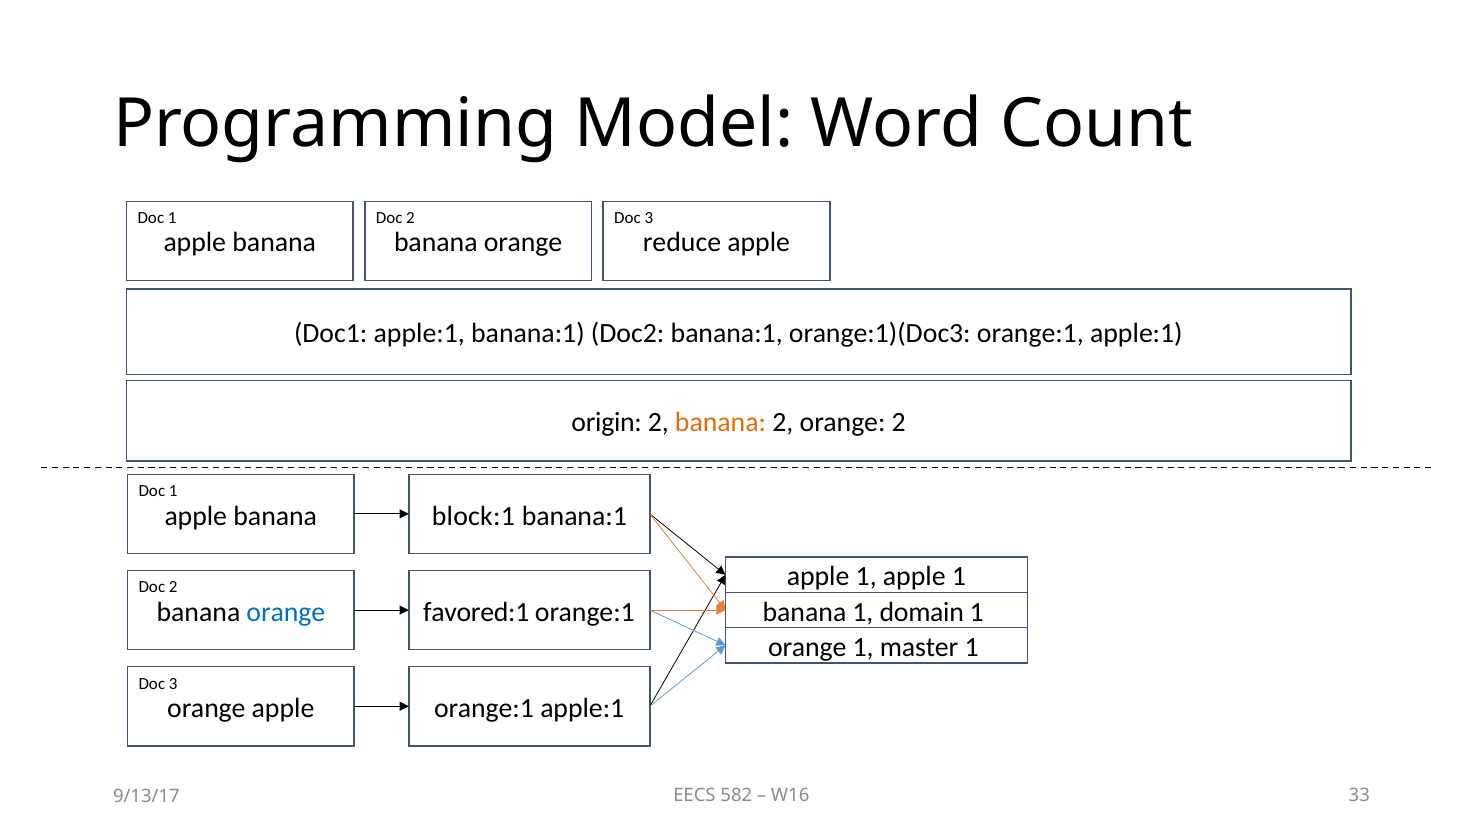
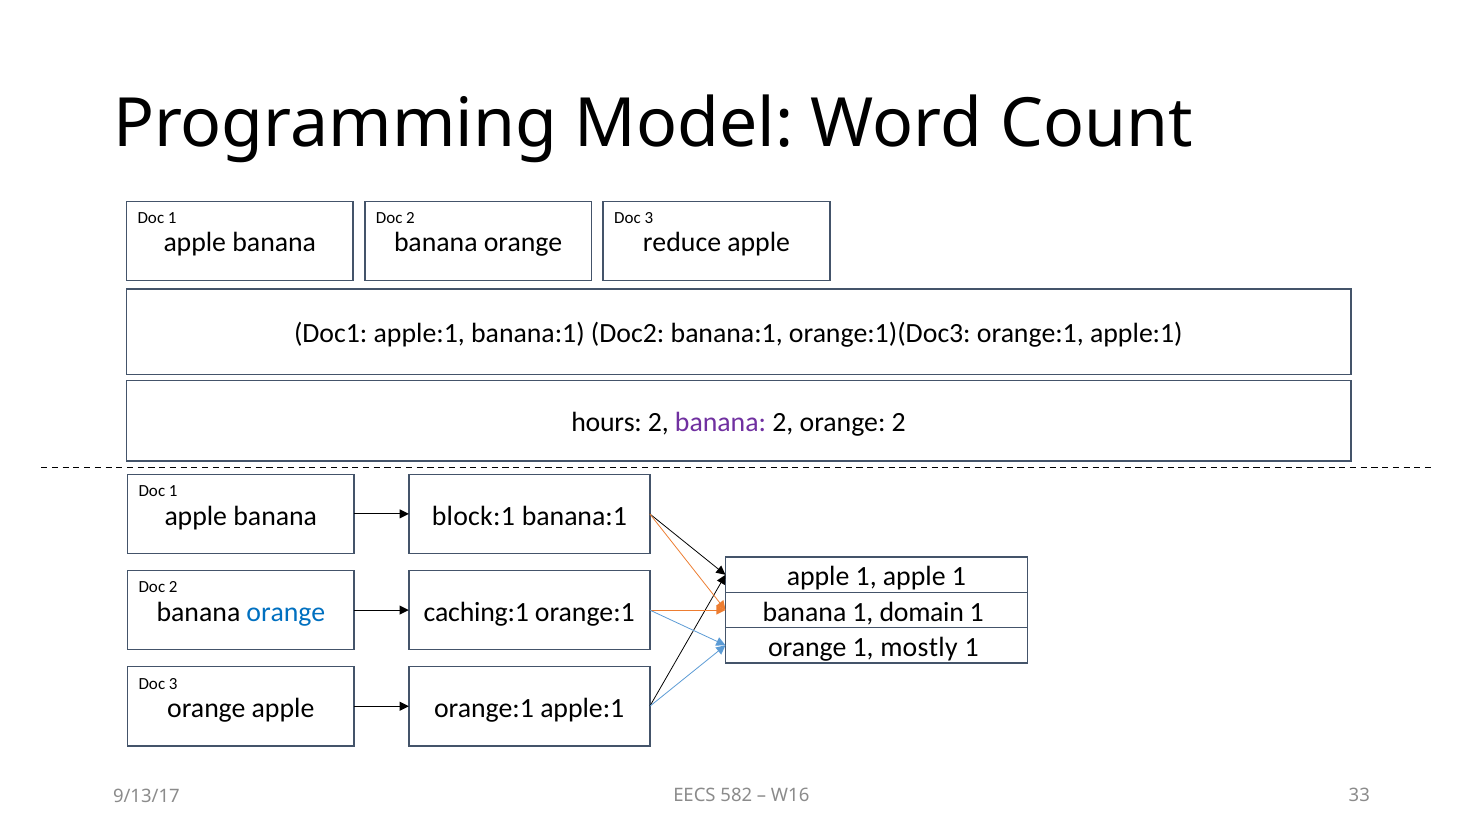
origin: origin -> hours (607, 423)
banana colour: orange -> purple (721, 423)
favored:1: favored:1 -> caching:1 (476, 612)
master: master -> mostly (919, 647)
